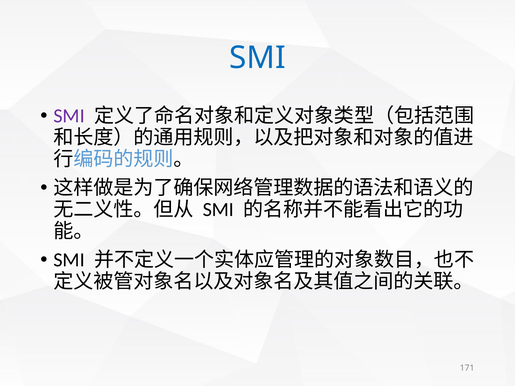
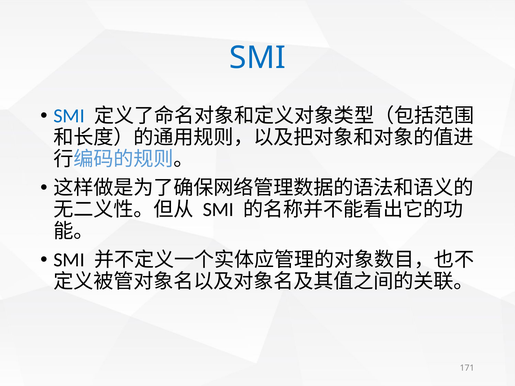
SMI colour: purple -> blue (69, 116)
